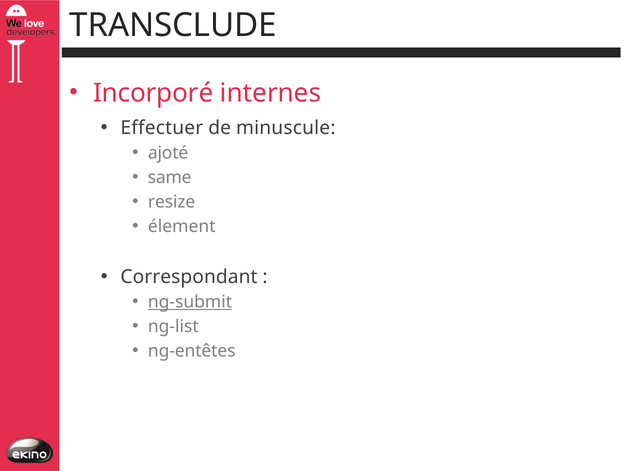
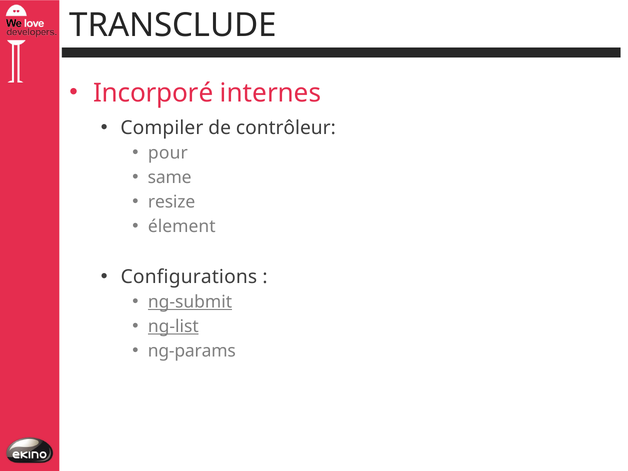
Effectuer: Effectuer -> Compiler (162, 128)
minuscule: minuscule -> contrôleur (286, 128)
ajoté: ajoté -> pour (168, 153)
Correspondant: Correspondant -> Configurations (189, 277)
ng-list underline: none -> present (173, 327)
ng-entêtes: ng-entêtes -> ng-params (192, 351)
